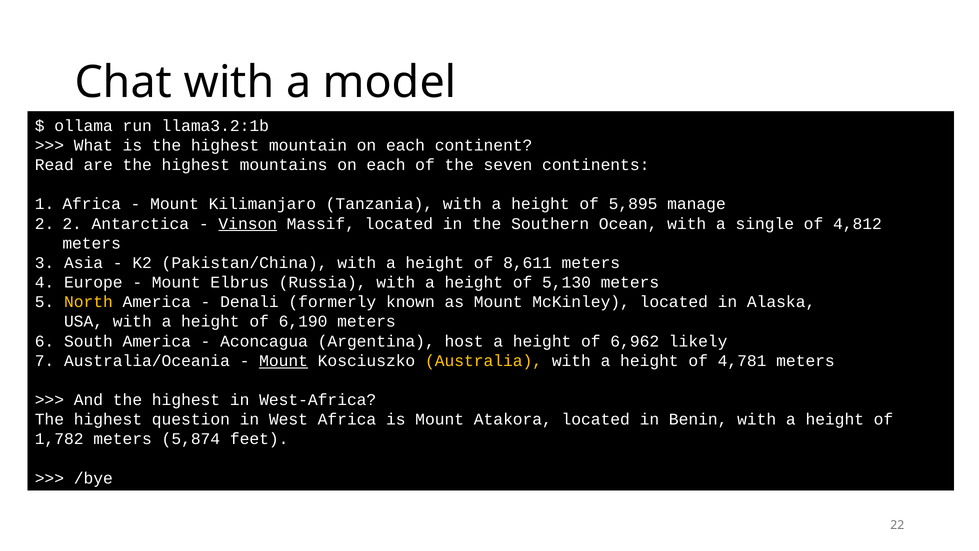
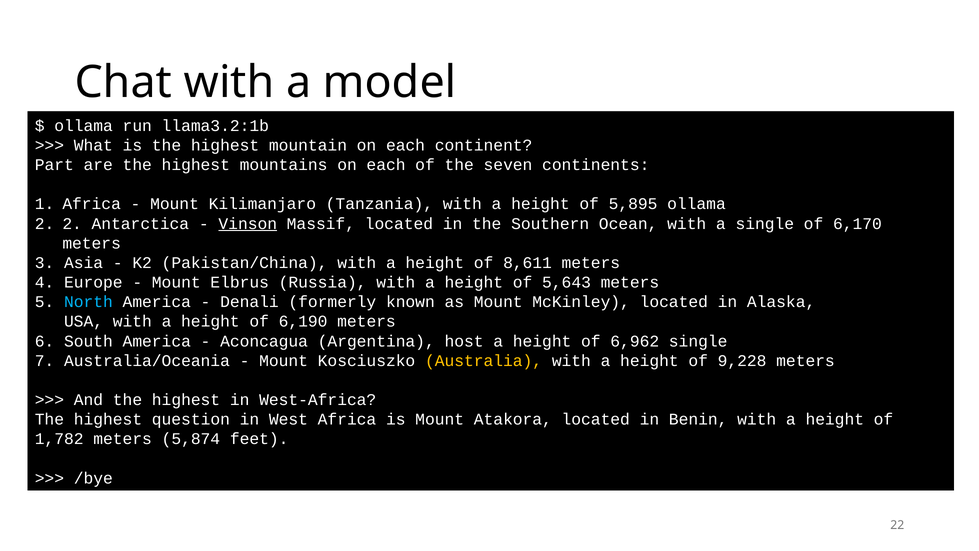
Read: Read -> Part (54, 165)
5,895 manage: manage -> ollama (697, 204)
4,812: 4,812 -> 6,170 (857, 224)
5,130: 5,130 -> 5,643 (567, 282)
North colour: yellow -> light blue (88, 302)
6,962 likely: likely -> single (698, 341)
Mount underline: present -> none (284, 361)
4,781: 4,781 -> 9,228 (742, 361)
